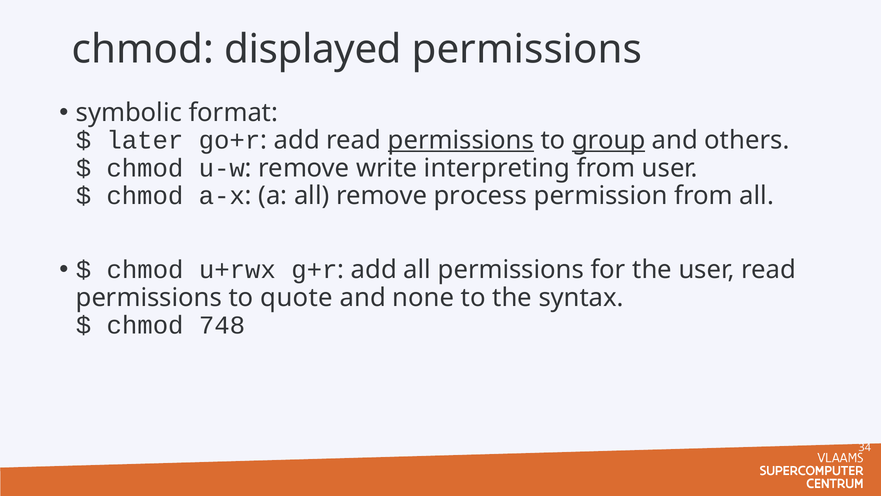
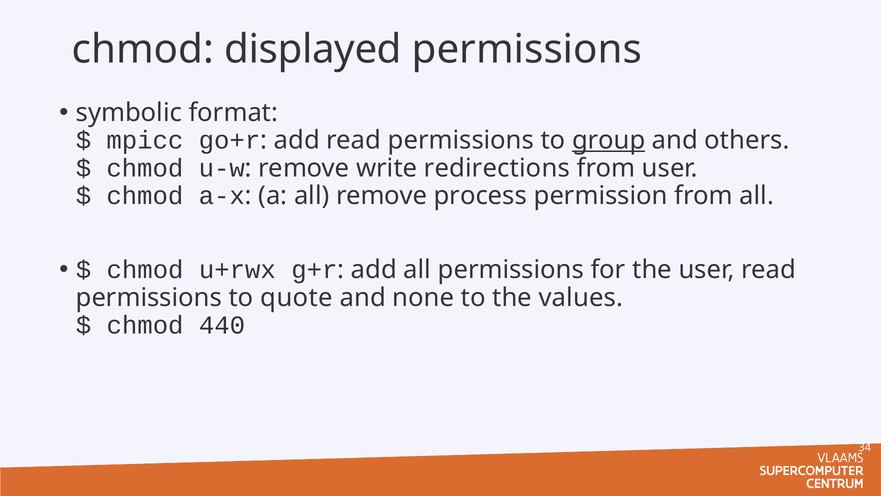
later: later -> mpicc (145, 140)
permissions underline: present -> none (461, 140)
interpreting: interpreting -> redirections (497, 168)
syntax: syntax -> values (581, 297)
748: 748 -> 440 (222, 325)
